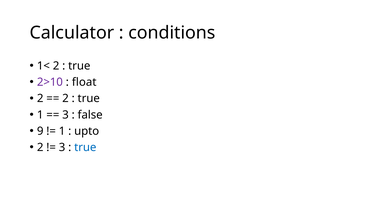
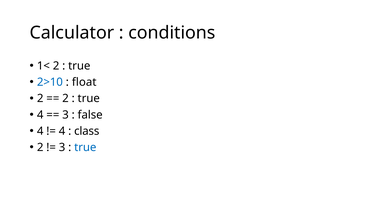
2>10 colour: purple -> blue (50, 82)
1: 1 -> 4 (40, 115)
9: 9 -> 4 (40, 131)
1: 1 -> 4 (62, 131)
upto: upto -> class (87, 131)
